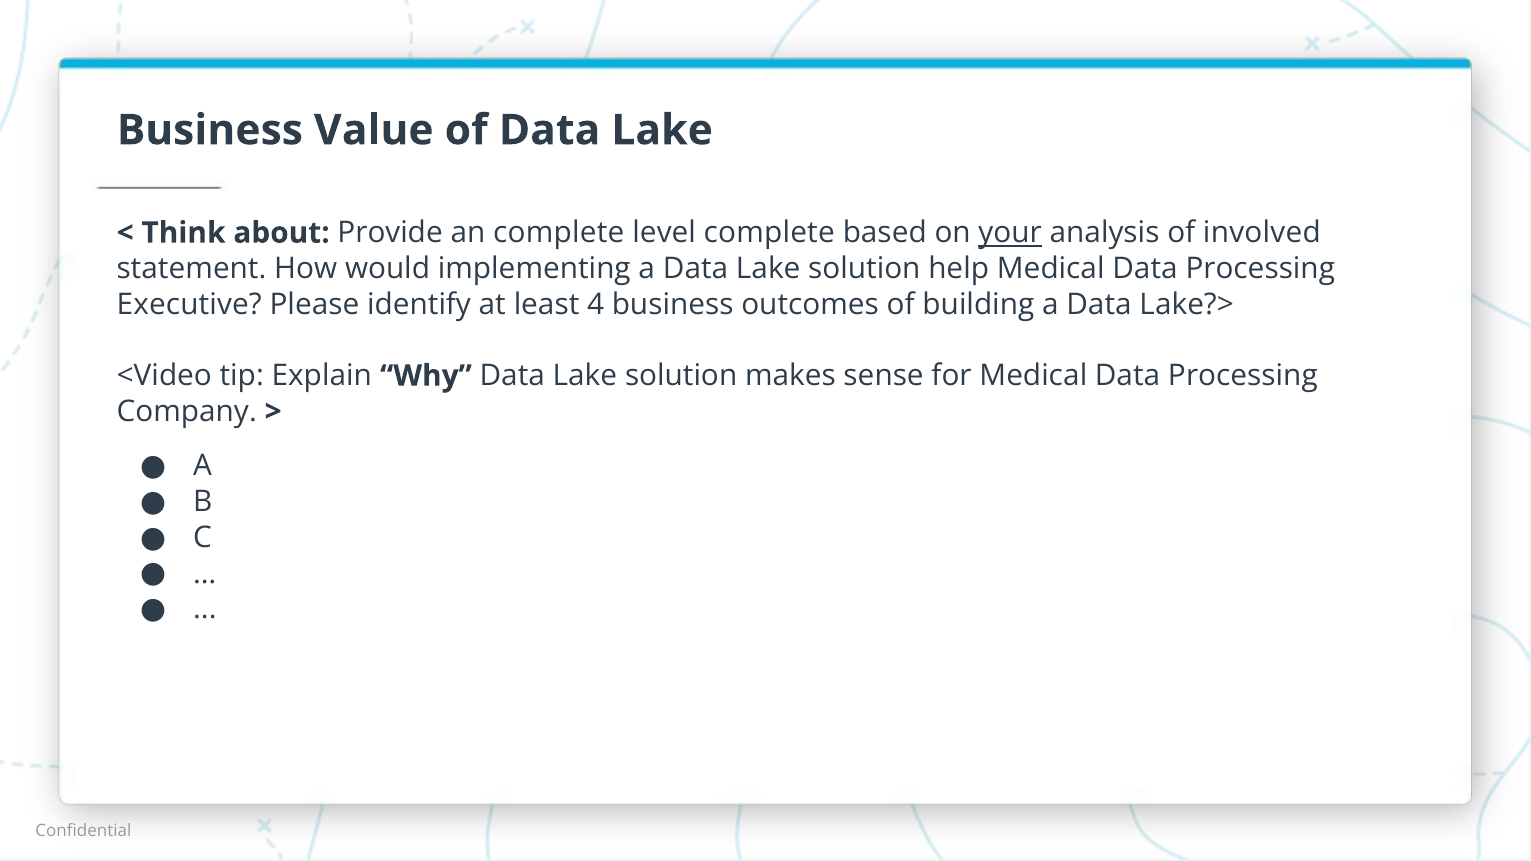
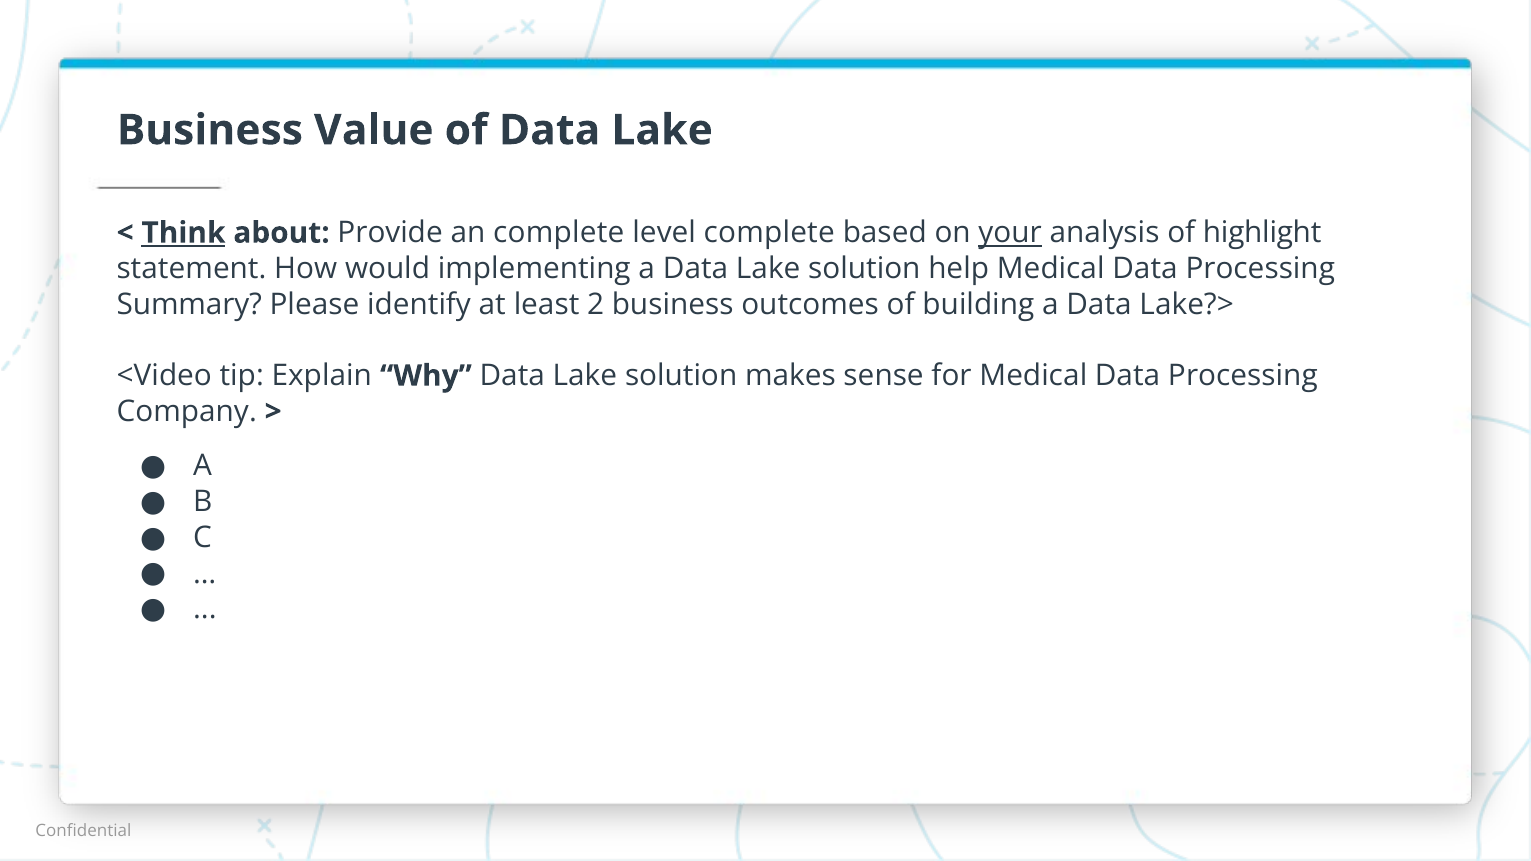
Think underline: none -> present (183, 233)
involved: involved -> highlight (1262, 233)
Executive: Executive -> Summary (189, 304)
4: 4 -> 2 (596, 304)
